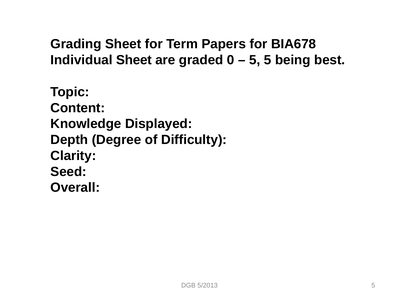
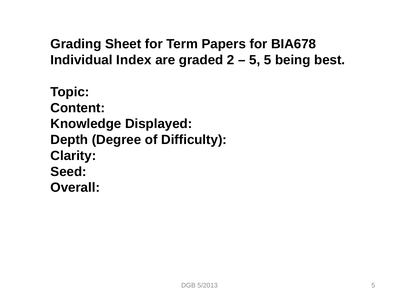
Individual Sheet: Sheet -> Index (134, 60)
0: 0 -> 2 (231, 60)
